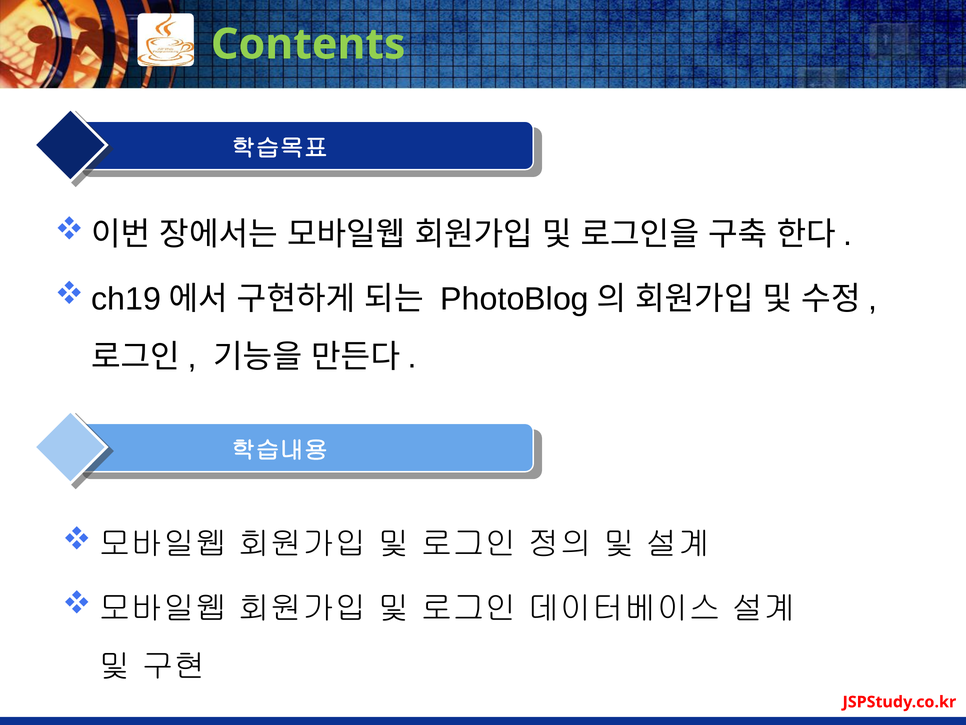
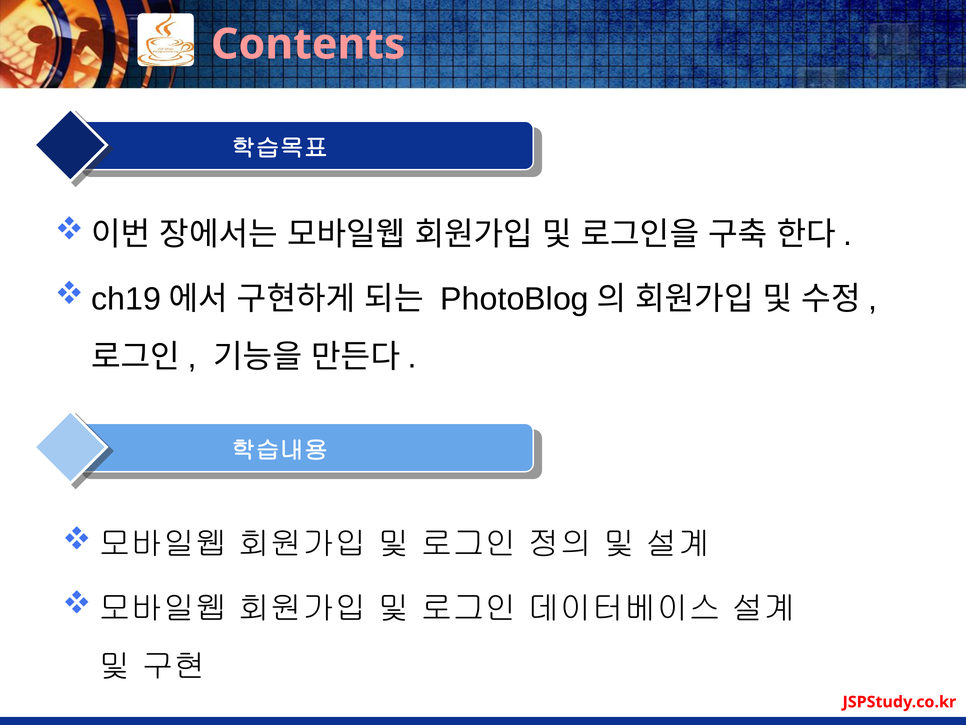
Contents colour: light green -> pink (308, 44)
